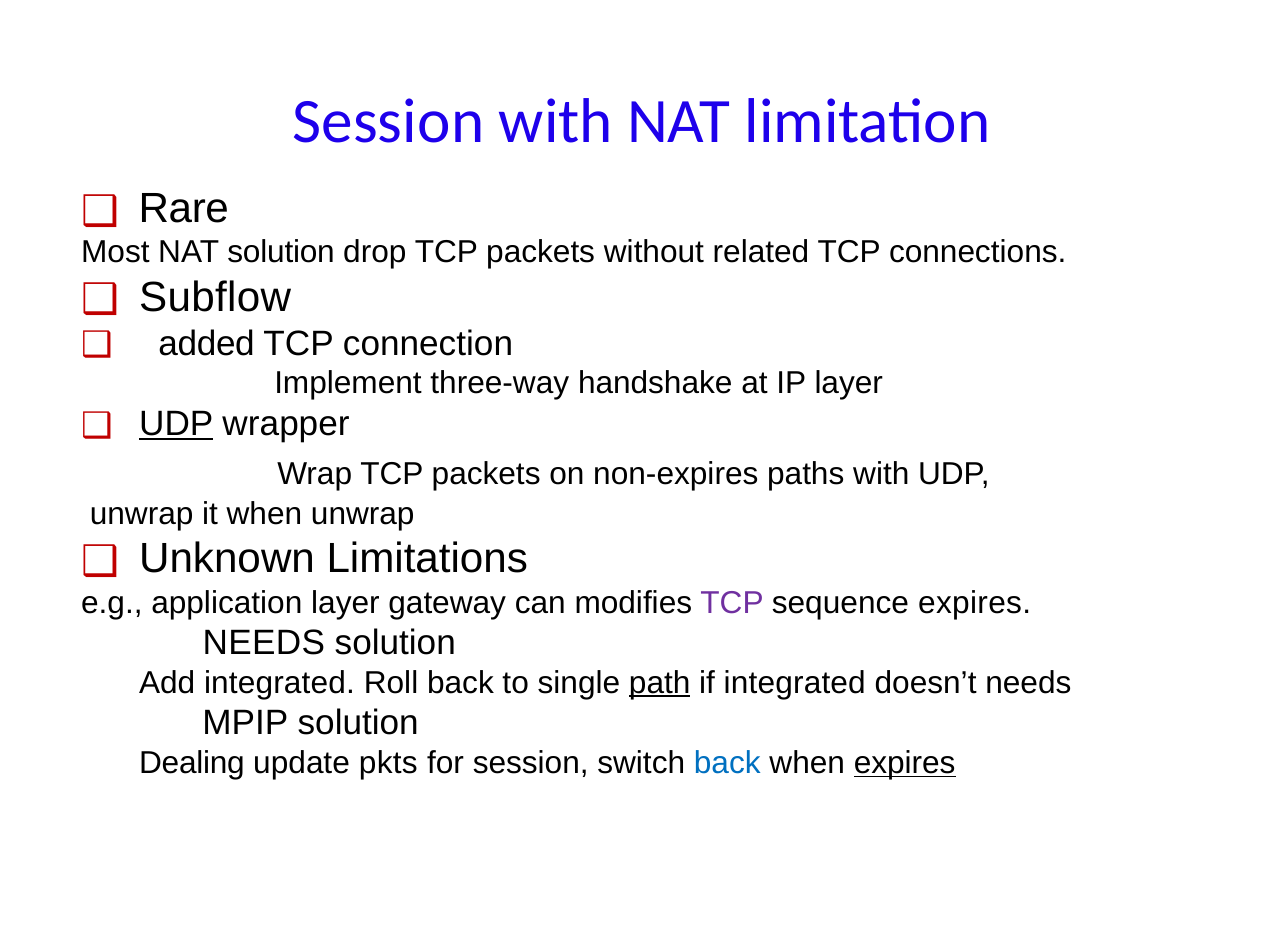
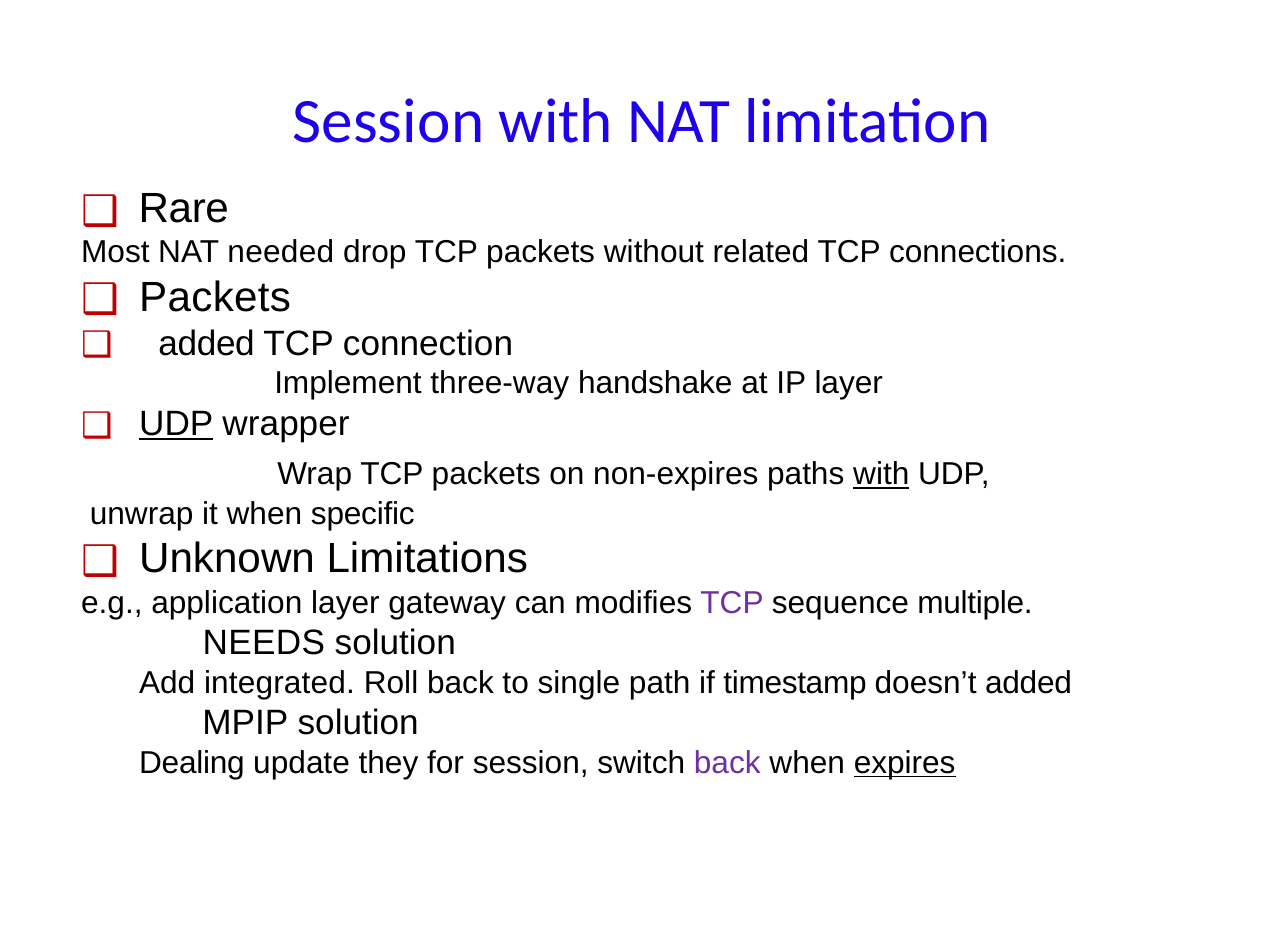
NAT solution: solution -> needed (281, 252)
Subflow: Subflow -> Packets (215, 297)
with underline: none -> present (881, 474)
when unwrap: unwrap -> specific (363, 514)
sequence expires: expires -> multiple (975, 602)
path underline: present -> none (660, 683)
if integrated: integrated -> timestamp (795, 683)
doesn’t needs: needs -> added (1029, 683)
pkts: pkts -> they (388, 763)
back colour: blue -> purple (727, 763)
